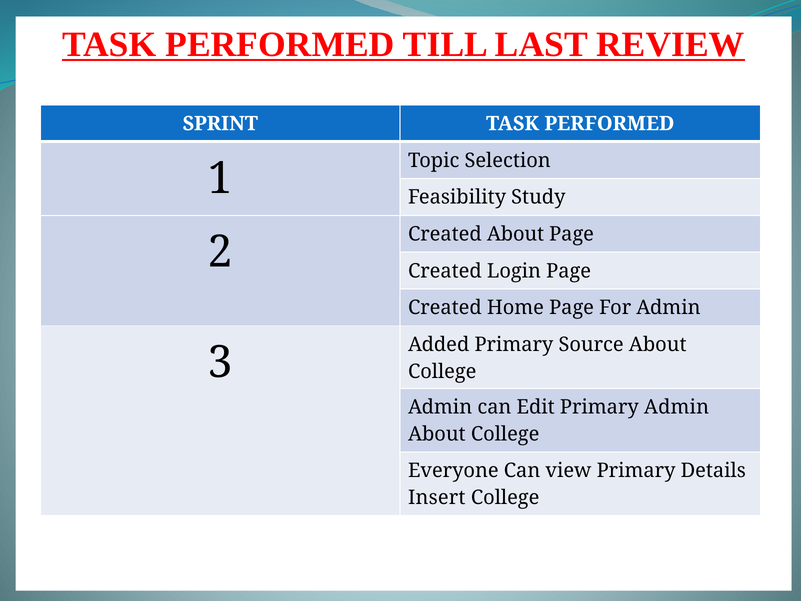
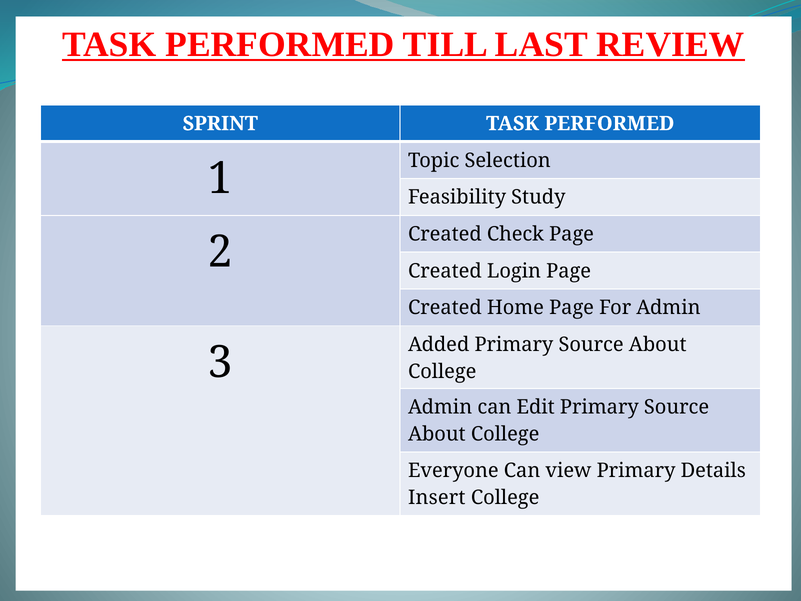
Created About: About -> Check (515, 234)
Edit Primary Admin: Admin -> Source (677, 407)
